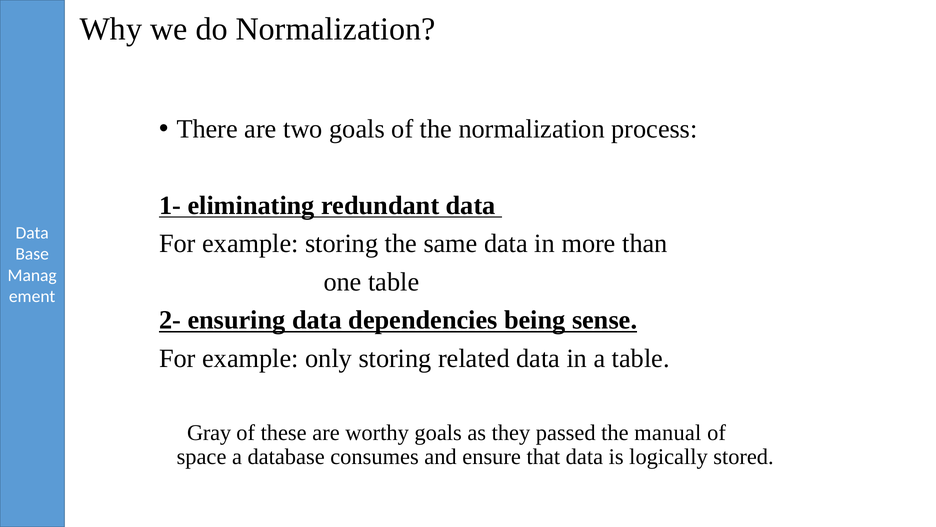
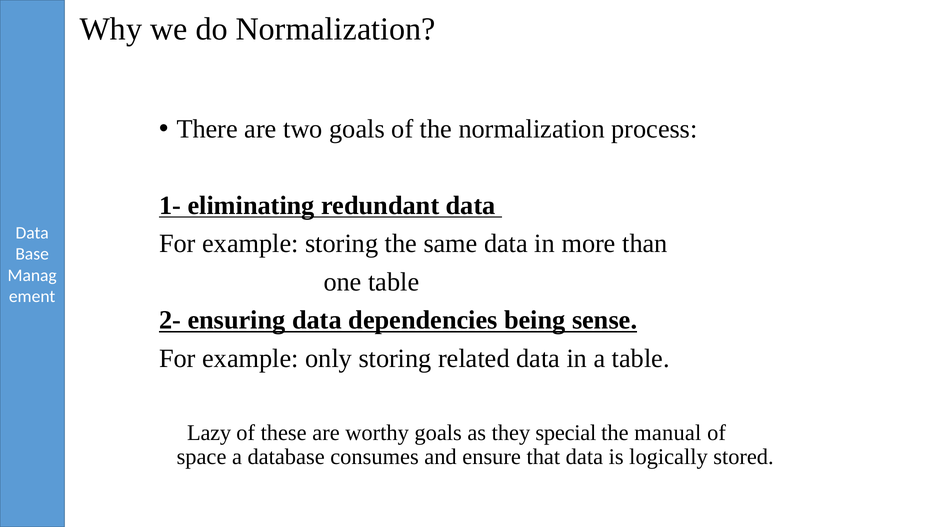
Gray: Gray -> Lazy (209, 432)
passed: passed -> special (566, 432)
